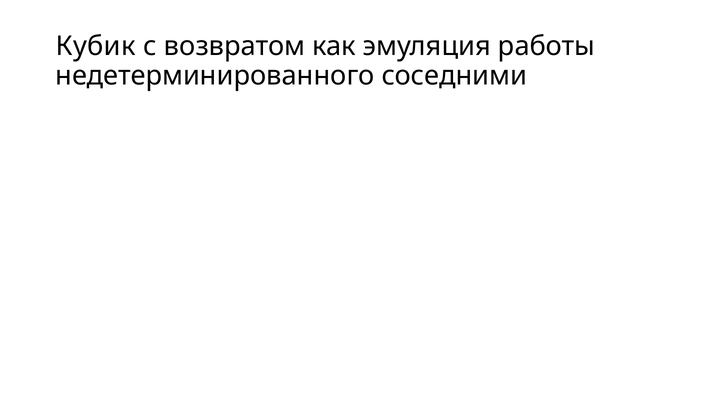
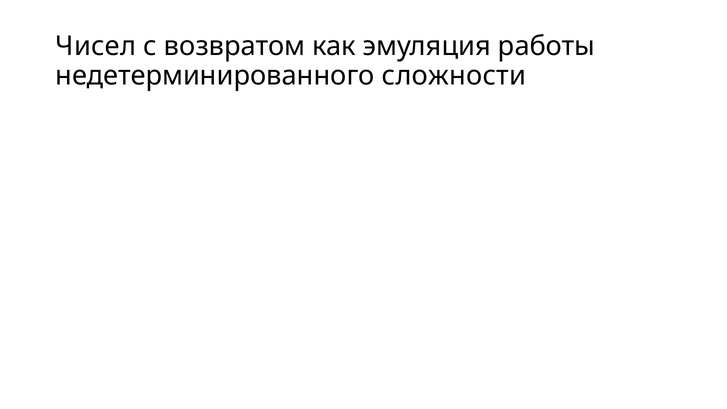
Кубик: Кубик -> Чисел (96, 46)
соседними: соседними -> сложности (454, 76)
